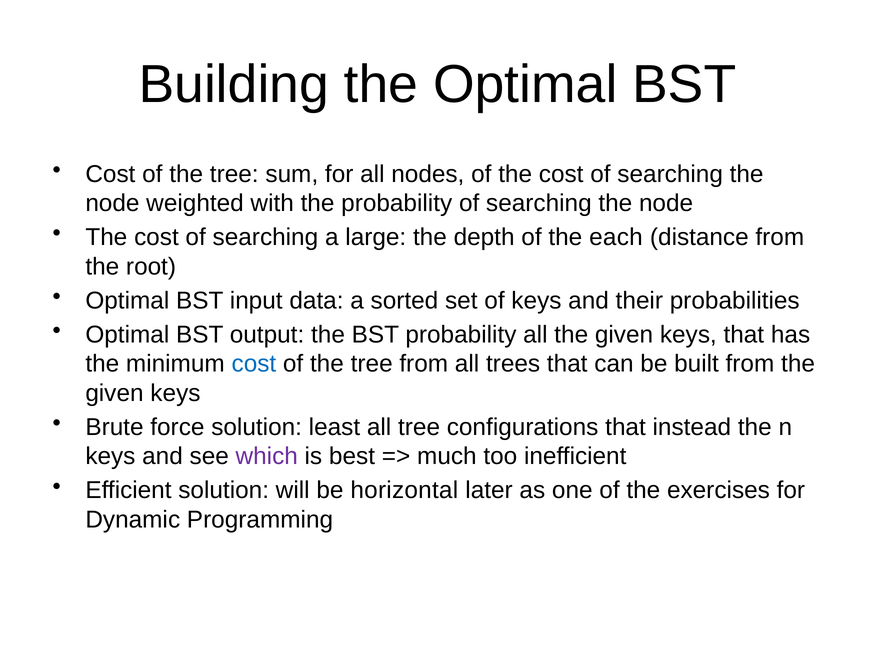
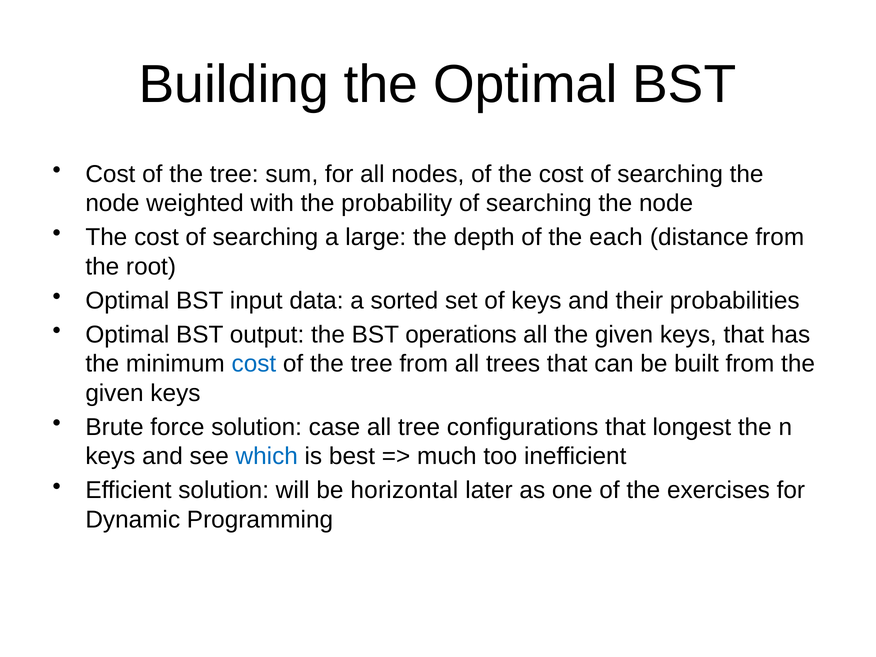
BST probability: probability -> operations (461, 335)
least: least -> case (334, 427)
instead: instead -> longest (692, 427)
which colour: purple -> blue (267, 456)
